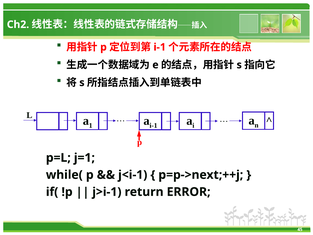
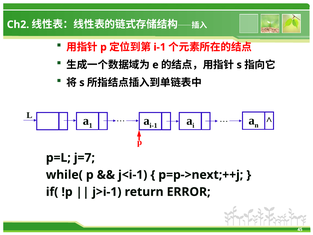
j=1: j=1 -> j=7 (84, 158)
